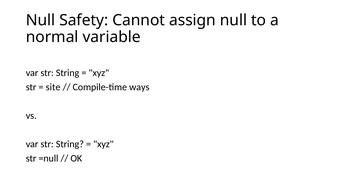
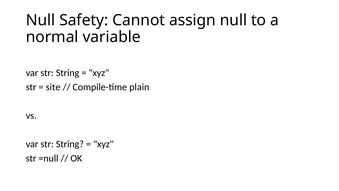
ways: ways -> plain (139, 87)
